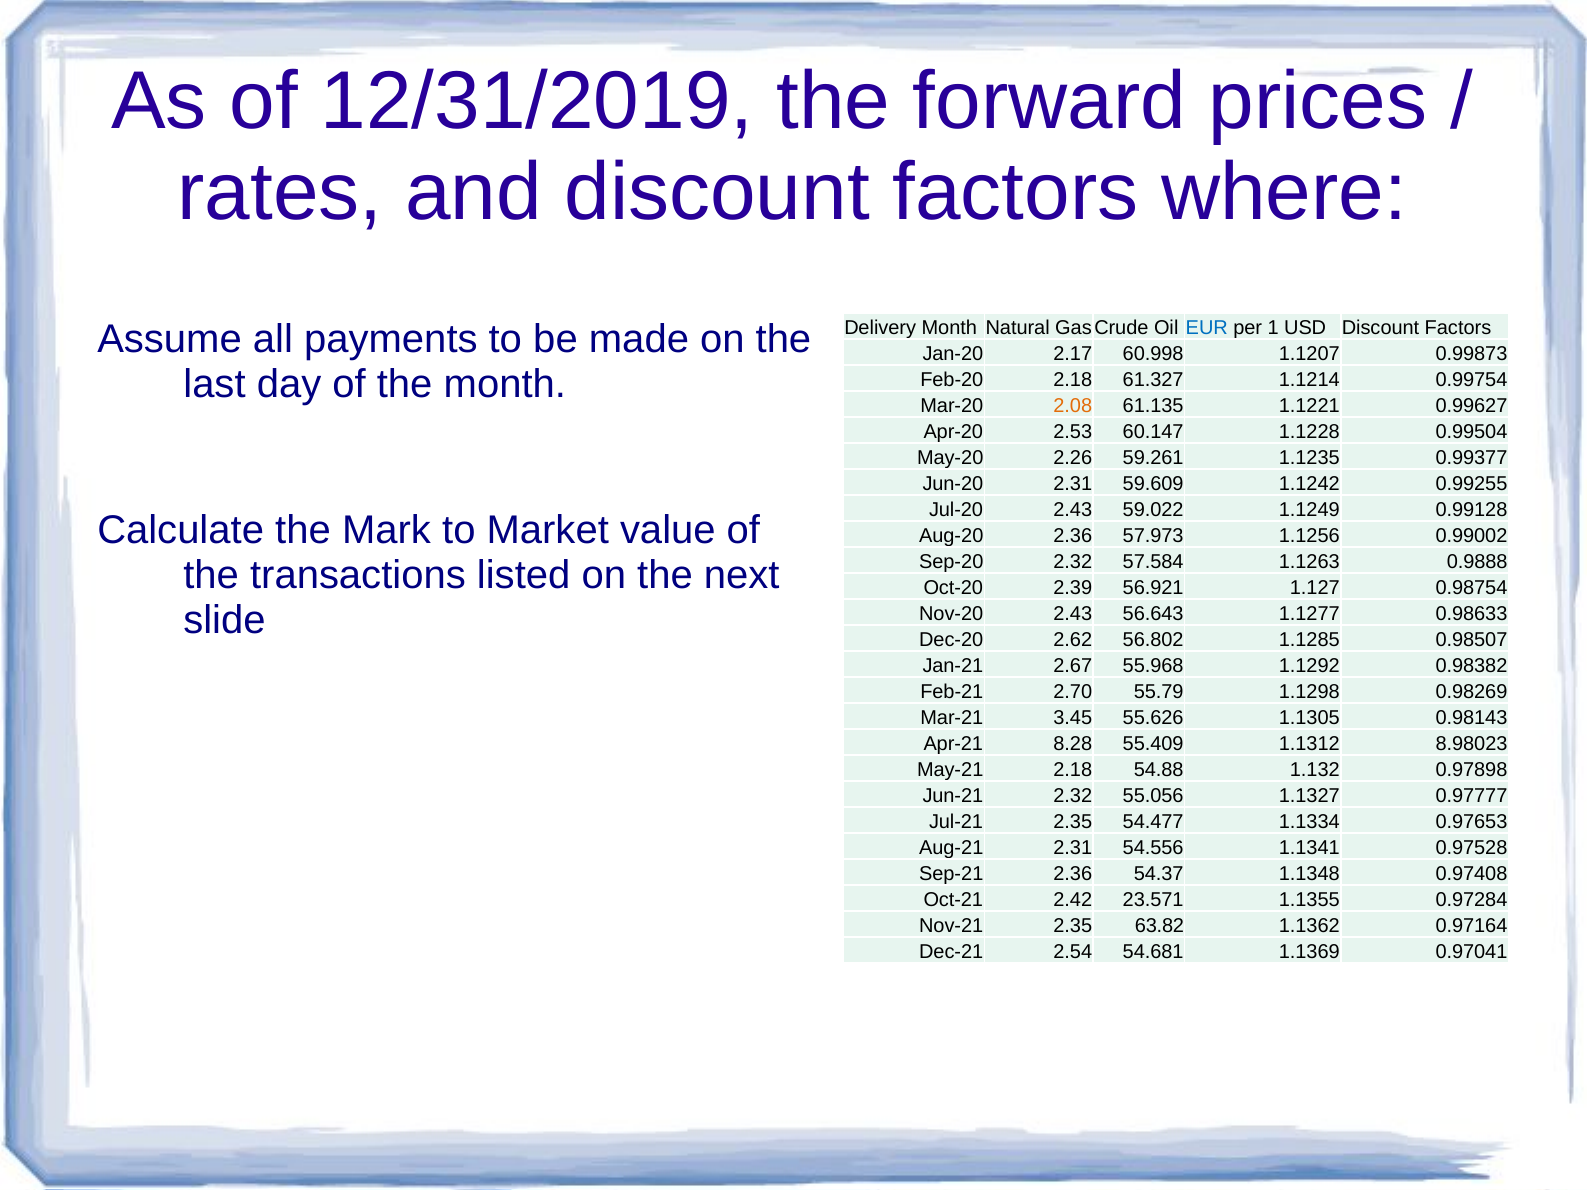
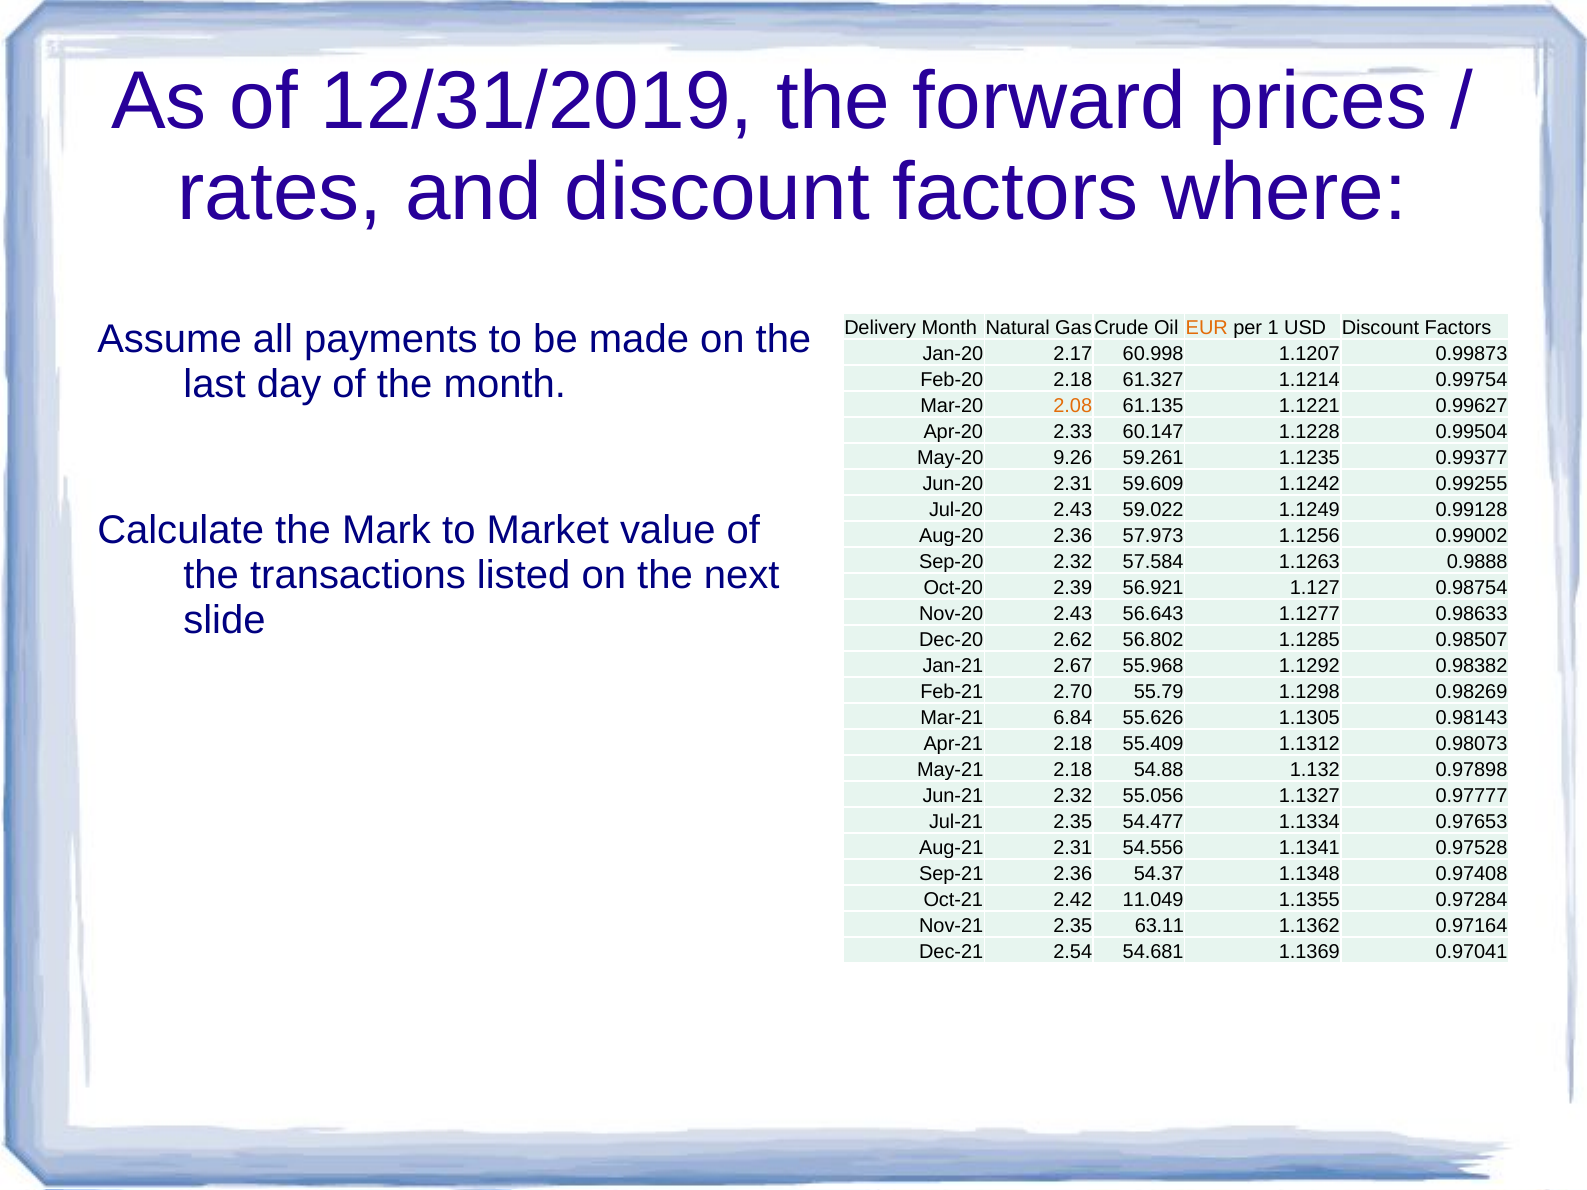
EUR colour: blue -> orange (1207, 328)
2.53: 2.53 -> 2.33 (1073, 432)
2.26: 2.26 -> 9.26 (1073, 458)
3.45: 3.45 -> 6.84 (1073, 718)
Apr-21 8.28: 8.28 -> 2.18 (1073, 744)
8.98023: 8.98023 -> 0.98073 (1471, 744)
23.571: 23.571 -> 11.049 (1153, 900)
63.82: 63.82 -> 63.11 (1159, 926)
